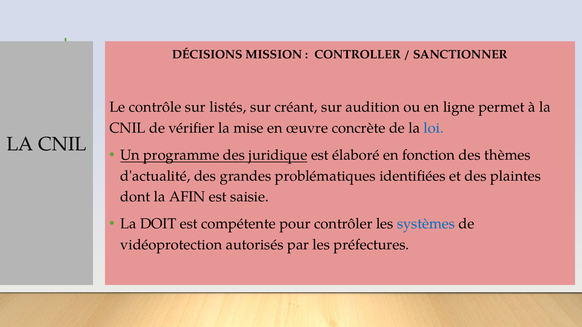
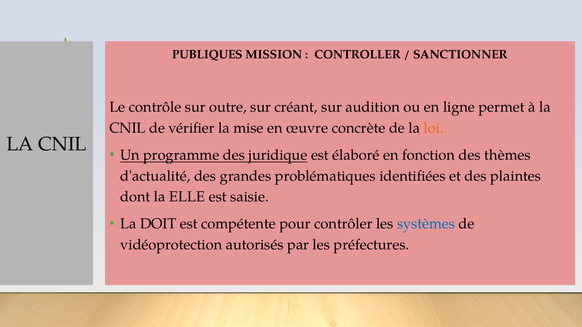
DÉCISIONS: DÉCISIONS -> PUBLIQUES (207, 54)
listés: listés -> outre (228, 107)
loi colour: blue -> orange (434, 128)
AFIN: AFIN -> ELLE (187, 197)
